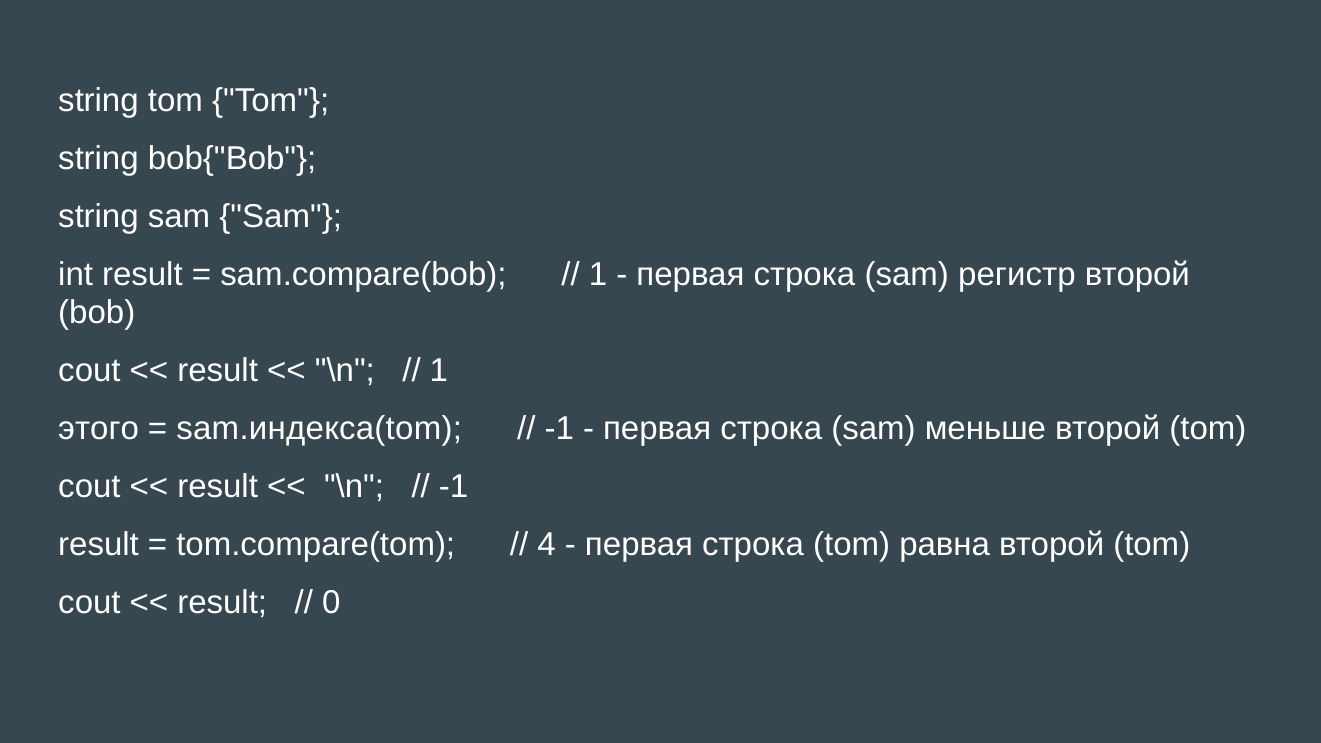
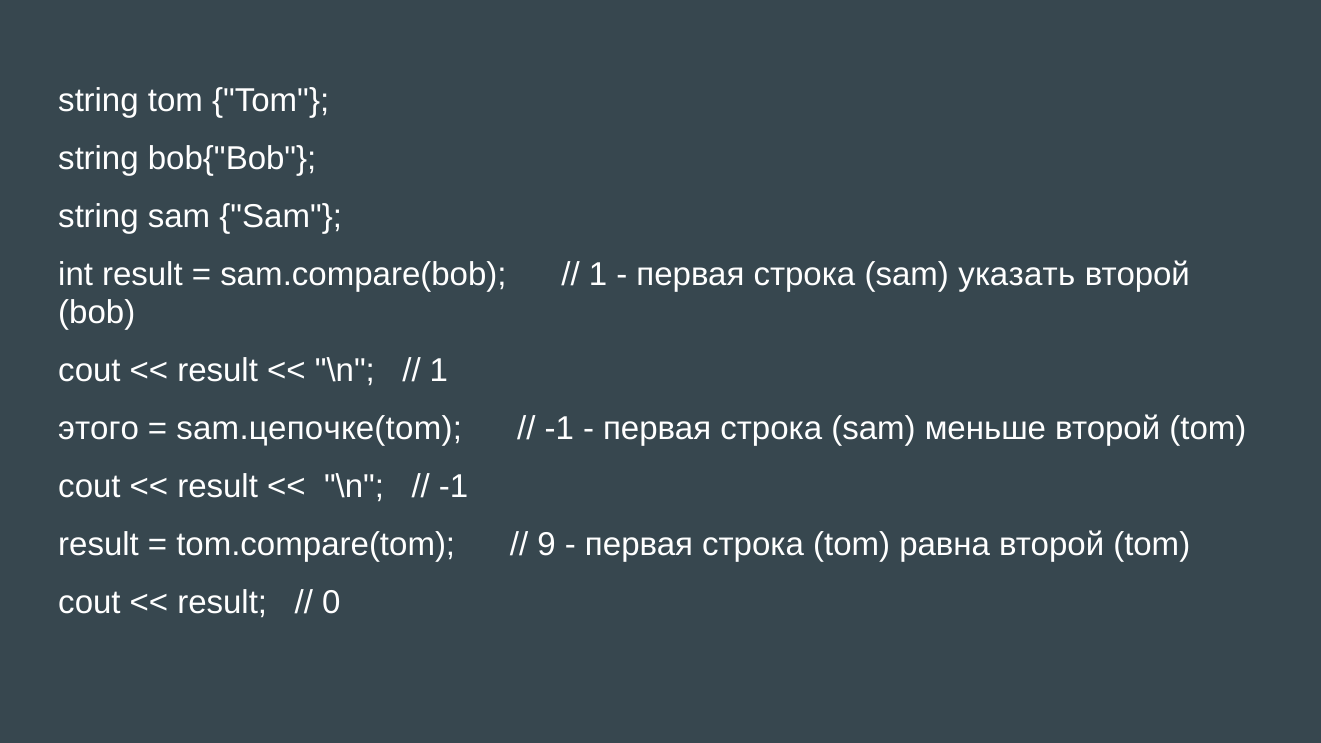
регистр: регистр -> указать (1017, 275)
sam.индекса(tom: sam.индекса(tom -> sam.цепочке(tom (319, 429)
4: 4 -> 9 (546, 545)
